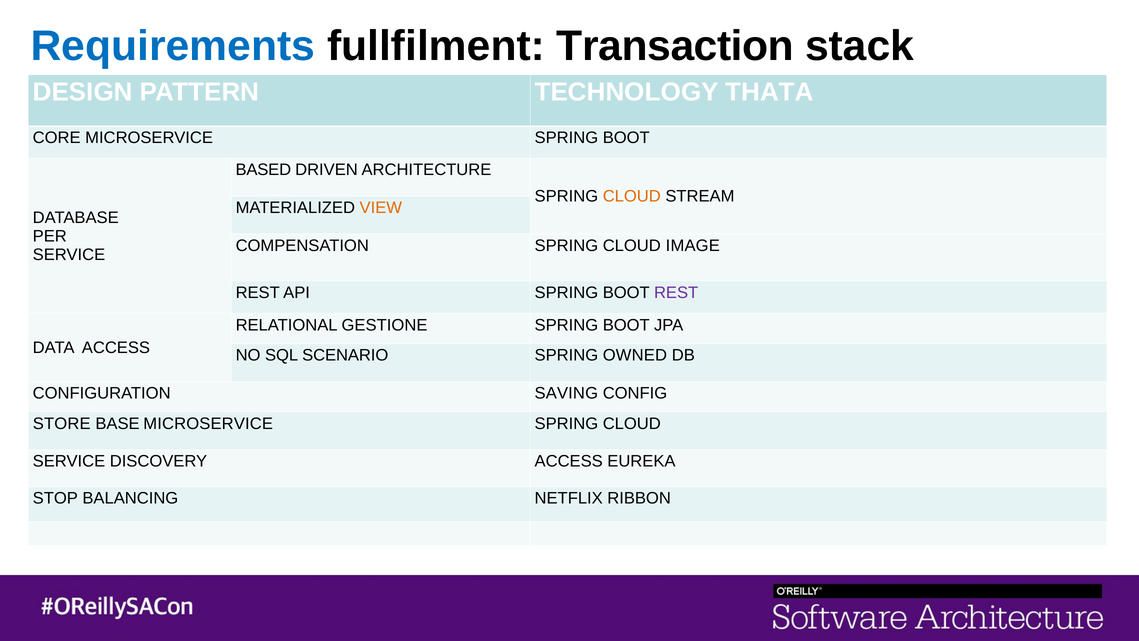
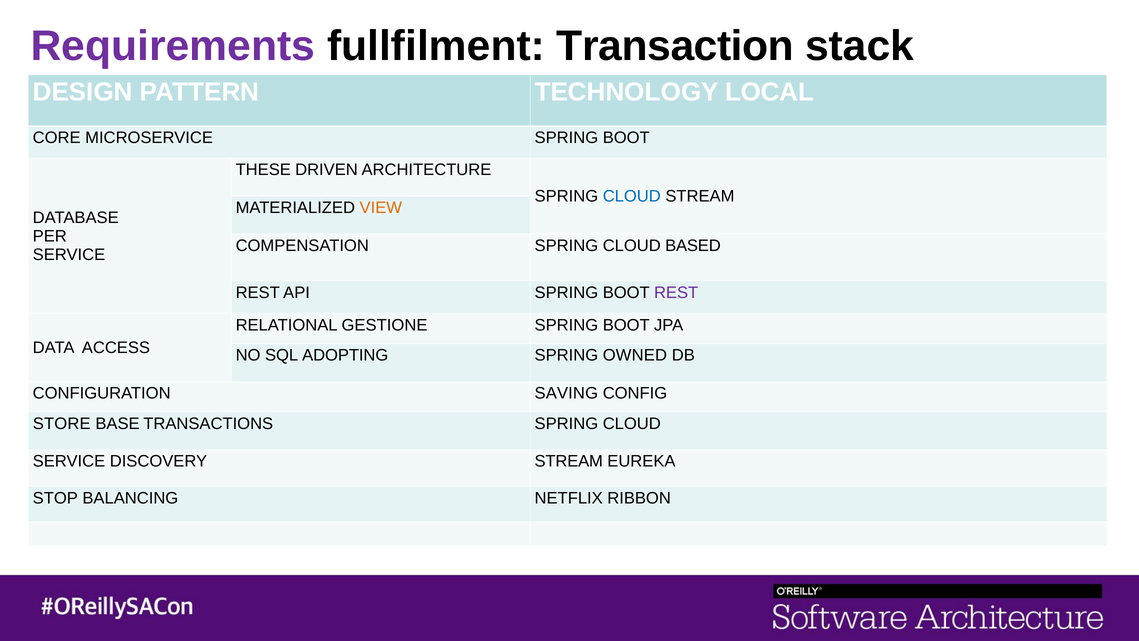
Requirements colour: blue -> purple (173, 46)
THATA: THATA -> LOCAL (770, 92)
BASED: BASED -> THESE (263, 170)
CLOUD colour: orange -> blue (632, 196)
IMAGE: IMAGE -> BASED (693, 245)
SCENARIO: SCENARIO -> ADOPTING (345, 355)
BASE MICROSERVICE: MICROSERVICE -> TRANSACTIONS (208, 423)
DISCOVERY ACCESS: ACCESS -> STREAM (569, 461)
